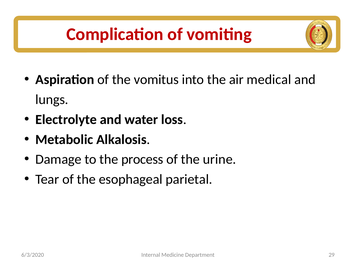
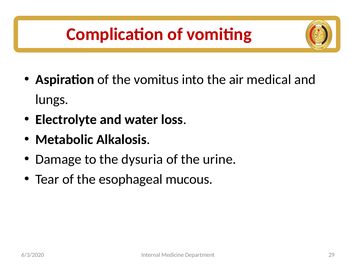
process: process -> dysuria (142, 159)
parietal: parietal -> mucous (189, 179)
